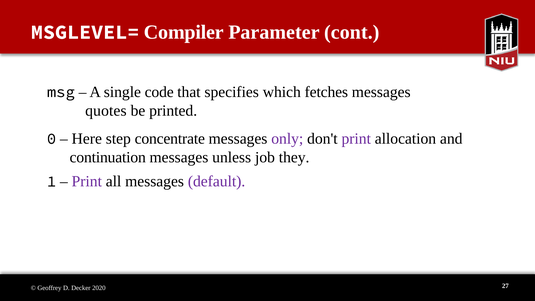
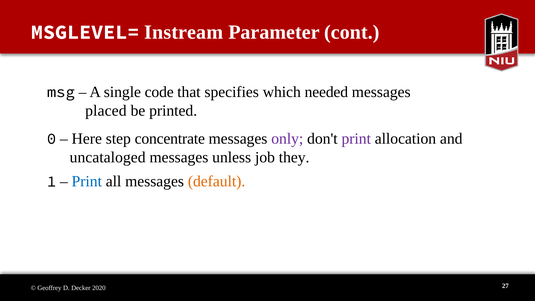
Compiler: Compiler -> Instream (184, 32)
fetches: fetches -> needed (326, 92)
quotes: quotes -> placed (106, 111)
continuation: continuation -> uncataloged (108, 157)
Print colour: purple -> blue (87, 181)
default colour: purple -> orange (217, 181)
